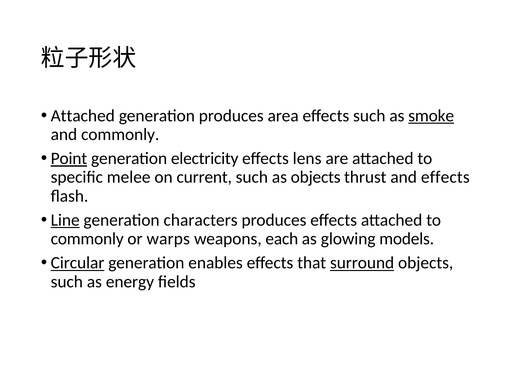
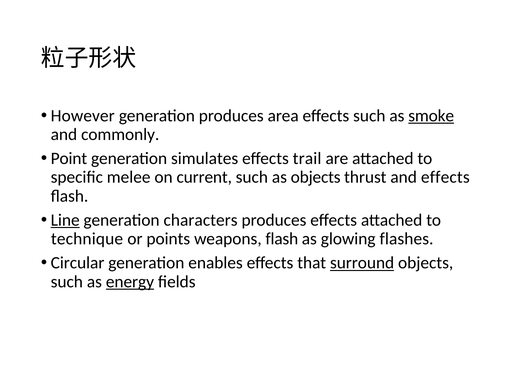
Attached: Attached -> However (83, 116)
Point underline: present -> none (69, 159)
electricity: electricity -> simulates (205, 159)
lens: lens -> trail (307, 159)
commonly: commonly -> technique (87, 239)
warps: warps -> points (168, 239)
weapons each: each -> flash (282, 239)
models: models -> flashes (407, 239)
Circular underline: present -> none (78, 263)
energy underline: none -> present (130, 282)
